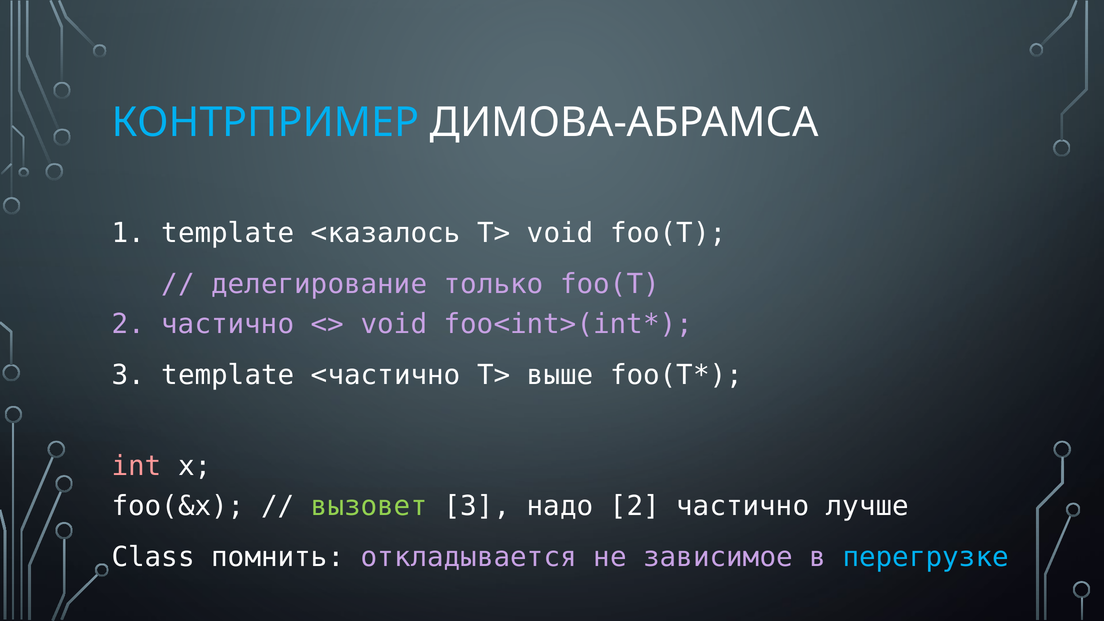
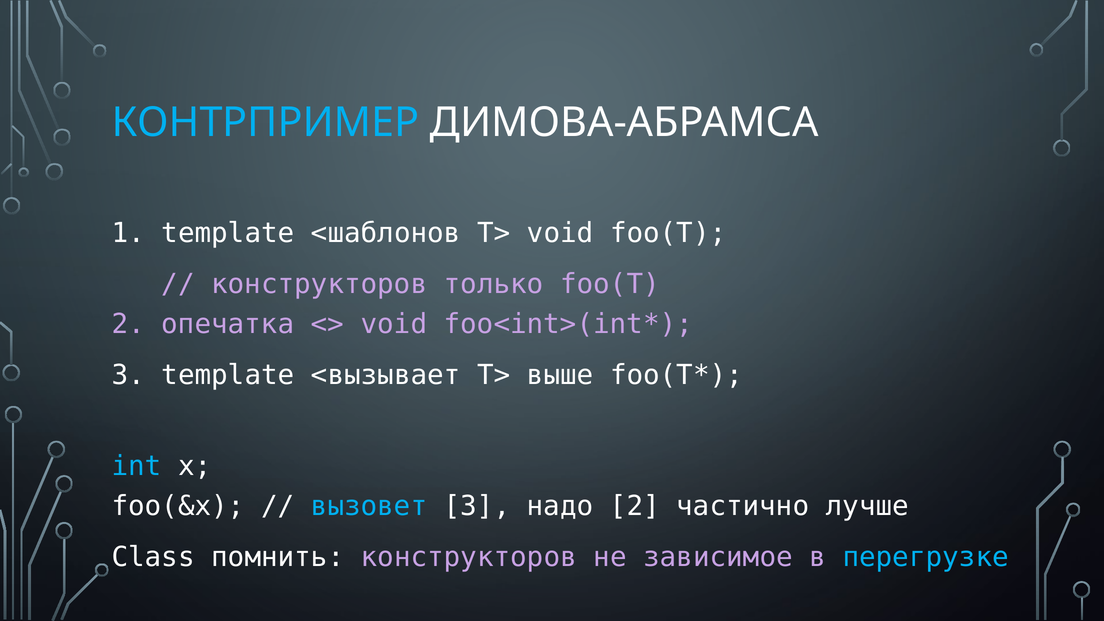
<казалось: <казалось -> <шаблонов (386, 233)
делегирование: делегирование -> конструкторов (319, 284)
частично: частично -> опечатка (228, 324)
<частично: <частично -> <вызывает (386, 375)
int colour: pink -> light blue (137, 466)
вызовет colour: light green -> light blue (369, 506)
помнить откладывается: откладывается -> конструкторов (469, 557)
